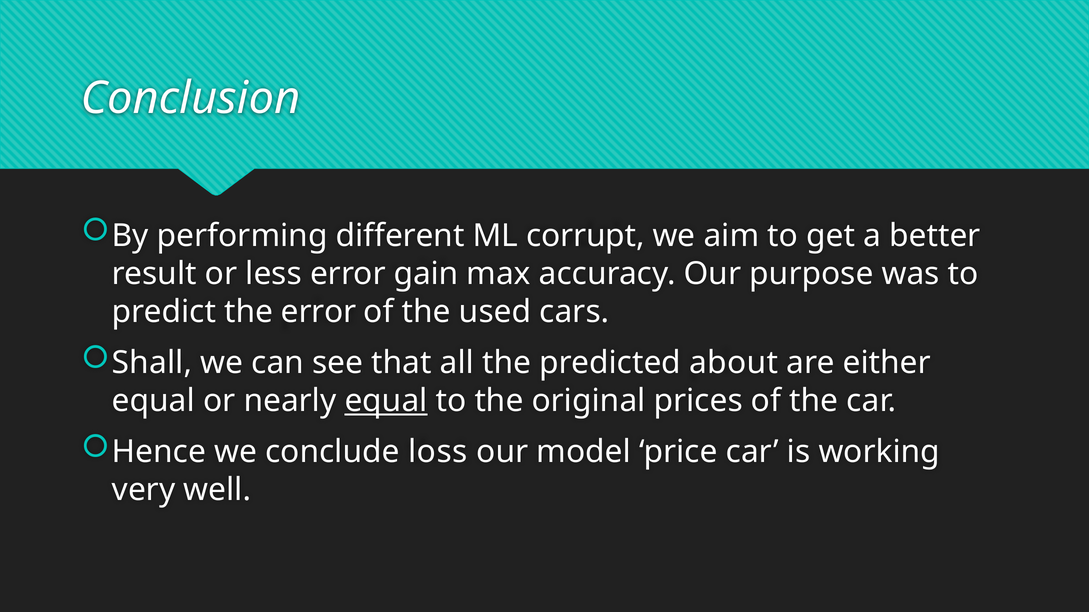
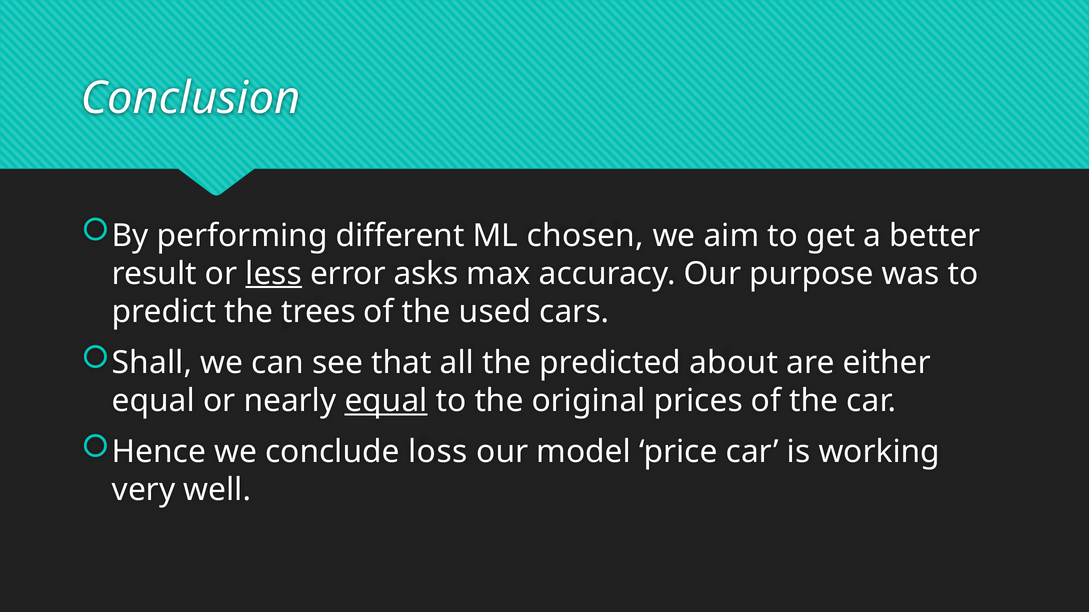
corrupt: corrupt -> chosen (585, 236)
less underline: none -> present (274, 274)
gain: gain -> asks (426, 274)
the error: error -> trees (319, 312)
